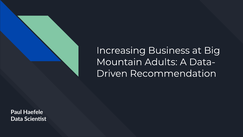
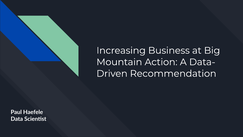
Adults: Adults -> Action (161, 62)
